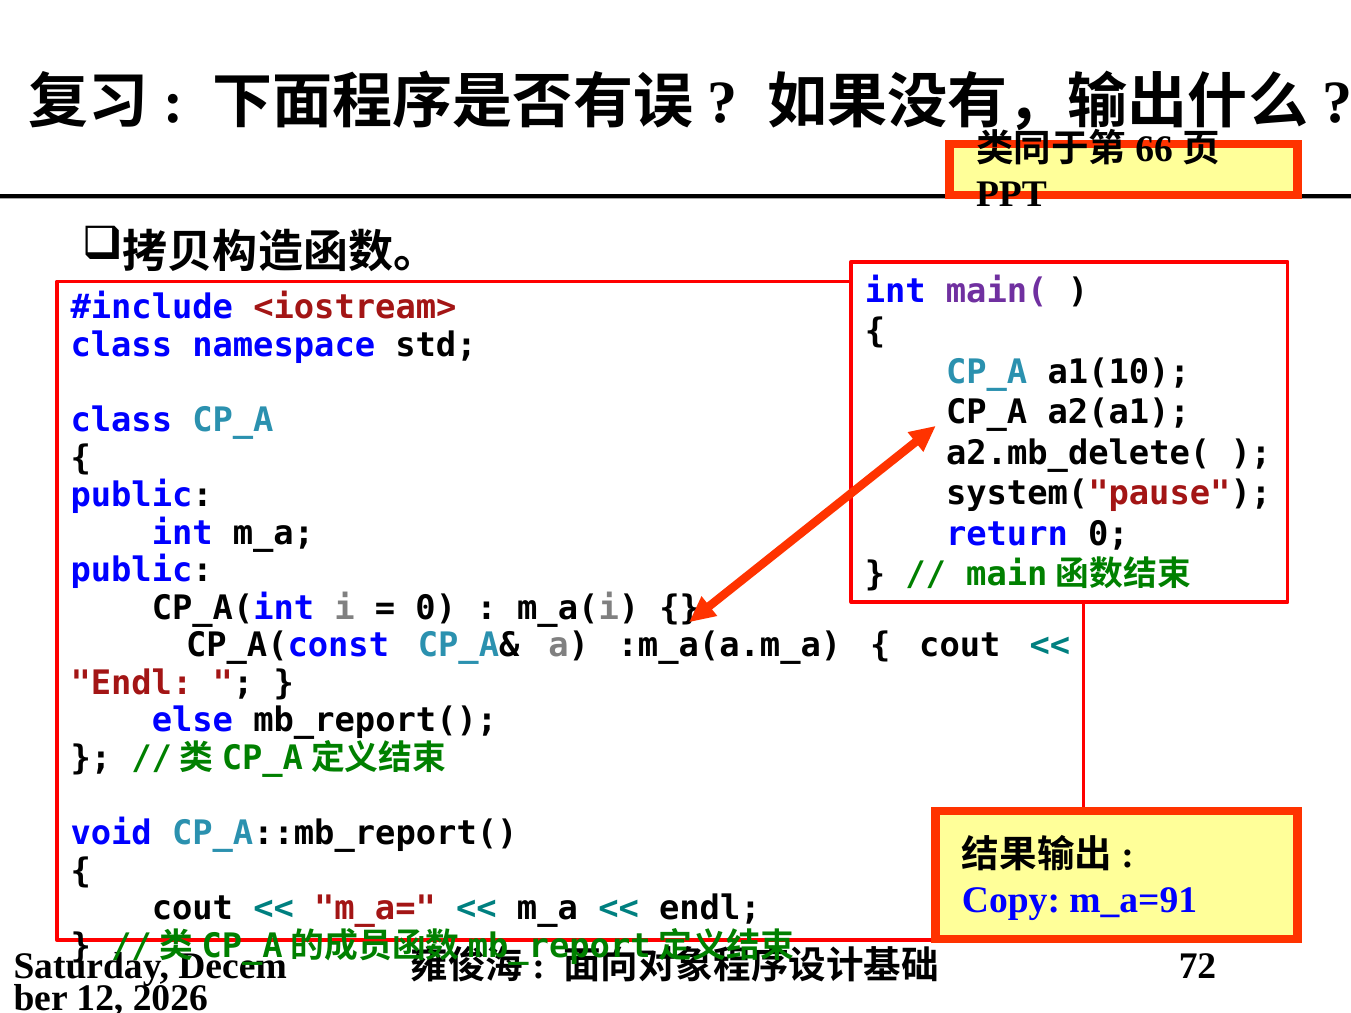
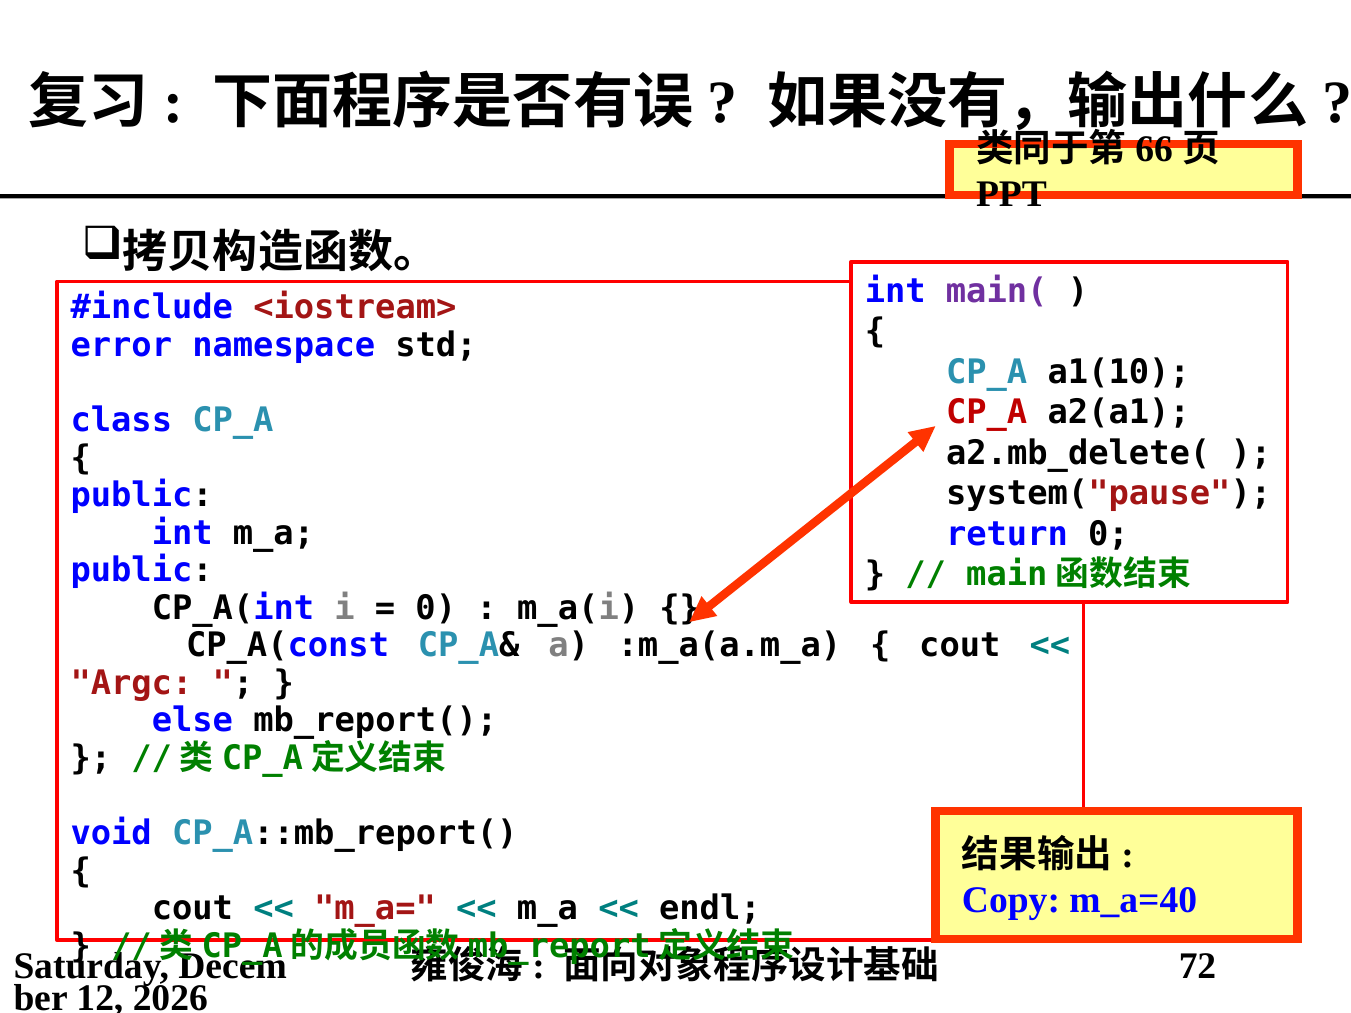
class: class -> error (121, 345)
CP_A colour: black -> red (987, 413)
Endl: Endl -> Argc (131, 683)
m_a=91: m_a=91 -> m_a=40 (1133, 900)
